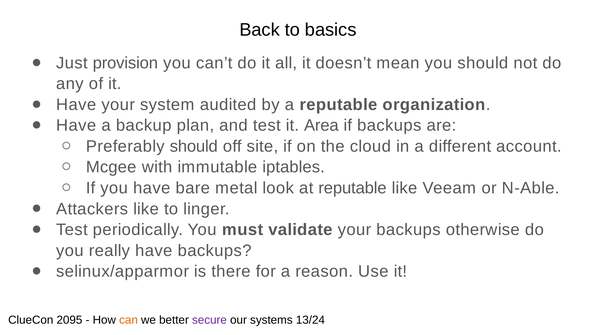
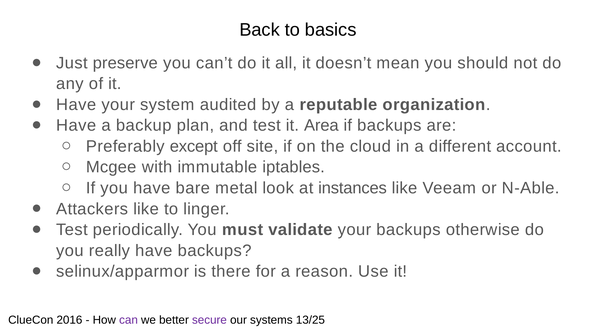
provision: provision -> preserve (125, 63)
Preferably should: should -> except (194, 146)
at reputable: reputable -> instances (353, 188)
2095: 2095 -> 2016 (69, 320)
can colour: orange -> purple (129, 320)
13/24: 13/24 -> 13/25 (310, 320)
